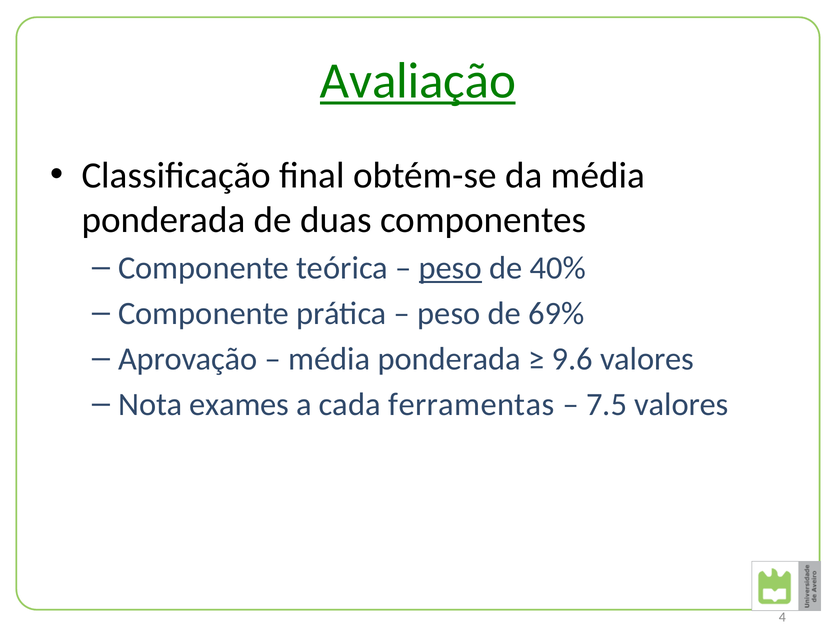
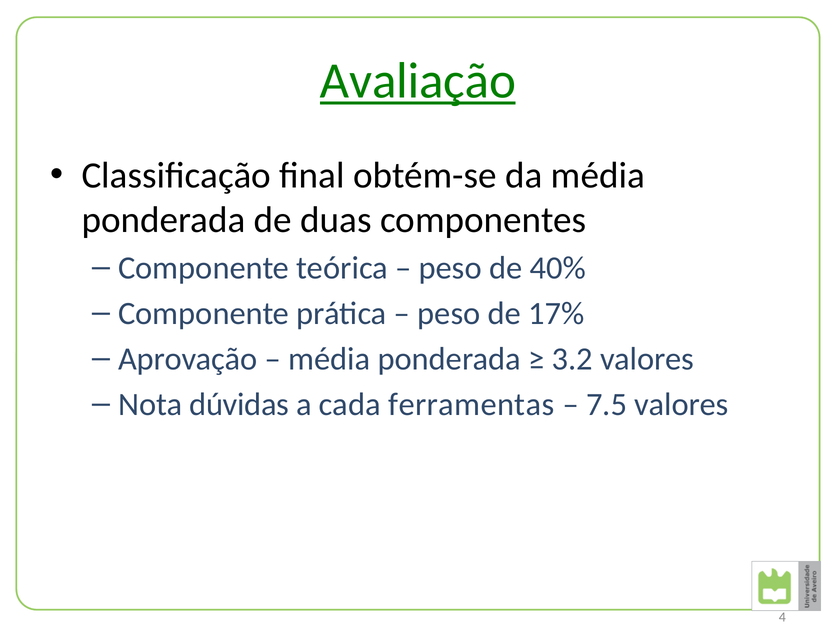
peso underline: present -> none (450, 268)
69%: 69% -> 17% (556, 313)
9.6: 9.6 -> 3.2 (572, 359)
exames: exames -> dúvidas (239, 404)
